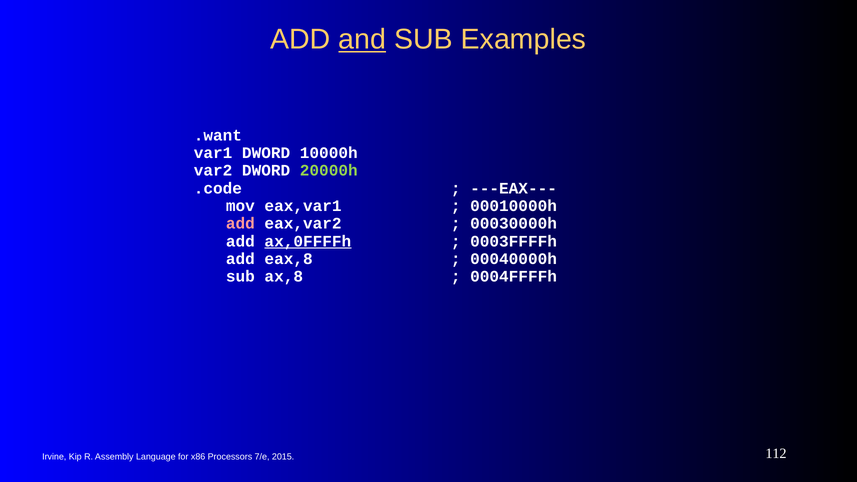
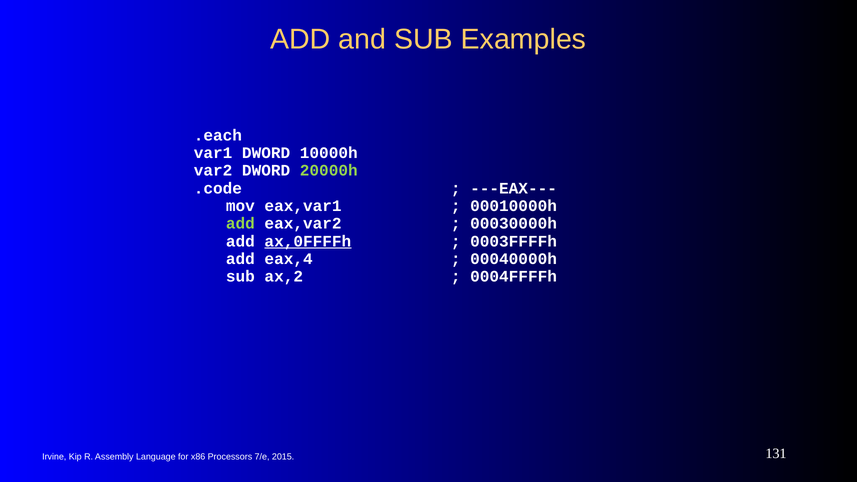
and underline: present -> none (362, 39)
.want: .want -> .each (218, 135)
add colour: pink -> light green (240, 224)
eax,8: eax,8 -> eax,4 (289, 259)
ax,8: ax,8 -> ax,2 (284, 277)
112: 112 -> 131 (776, 454)
